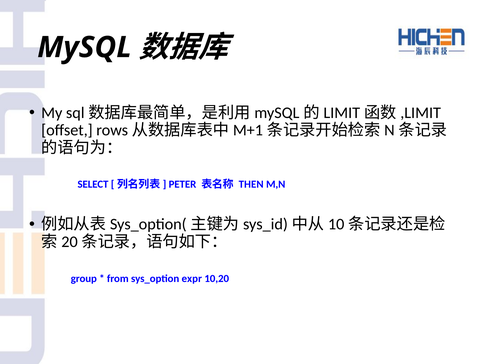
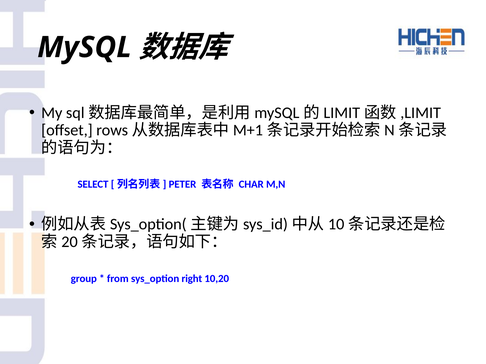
THEN: THEN -> CHAR (251, 185)
expr: expr -> right (192, 279)
